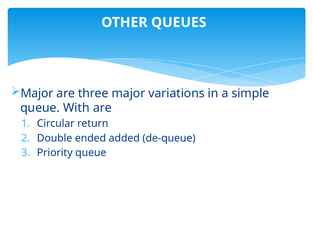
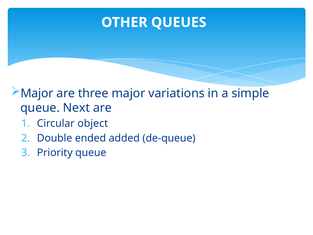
With: With -> Next (76, 108)
return: return -> object (93, 123)
